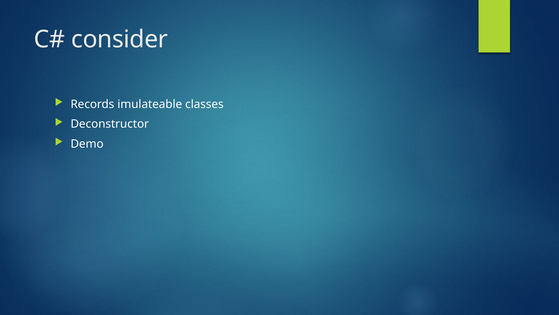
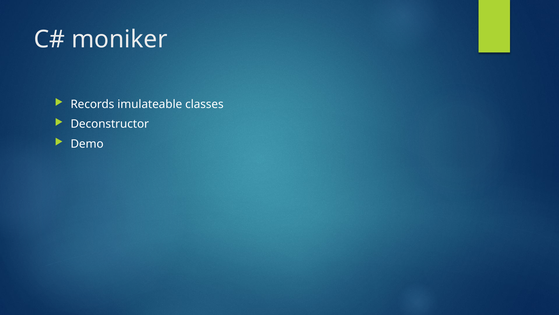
consider: consider -> moniker (119, 39)
